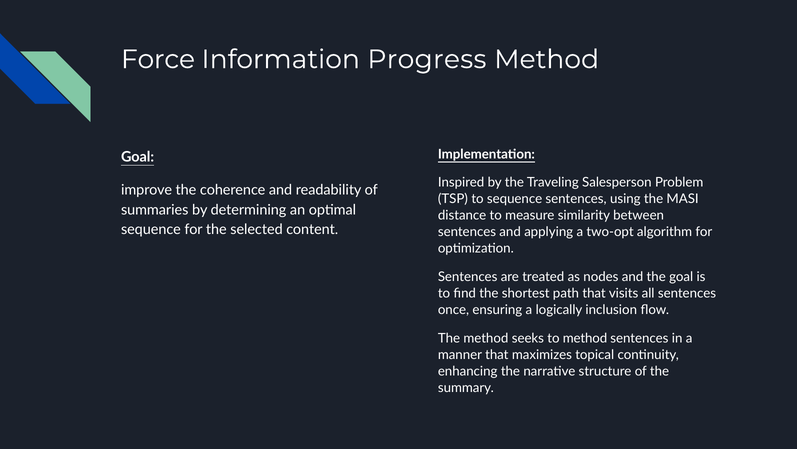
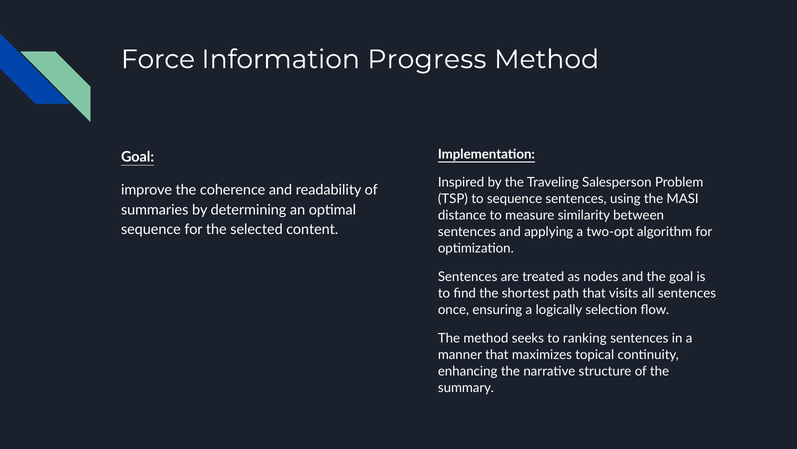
inclusion: inclusion -> selection (611, 310)
to method: method -> ranking (585, 338)
